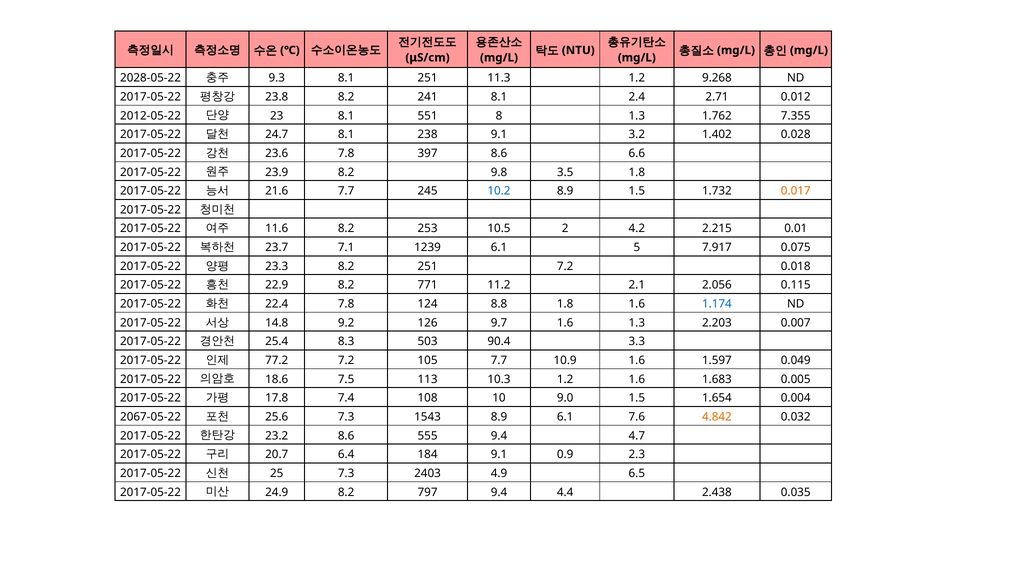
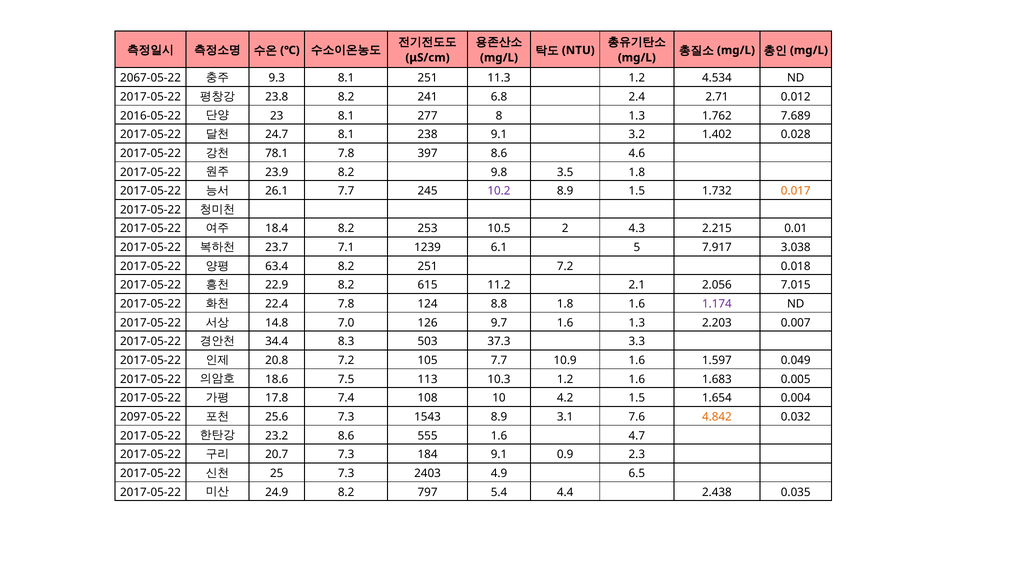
2028-05-22: 2028-05-22 -> 2067-05-22 (150, 78)
9.268: 9.268 -> 4.534 (717, 78)
241 8.1: 8.1 -> 6.8 (499, 97)
2012-05-22: 2012-05-22 -> 2016-05-22 (150, 116)
551: 551 -> 277 (428, 116)
7.355: 7.355 -> 7.689 (796, 116)
23.6: 23.6 -> 78.1 (277, 153)
6.6: 6.6 -> 4.6 (637, 153)
21.6: 21.6 -> 26.1 (277, 191)
10.2 colour: blue -> purple (499, 191)
11.6: 11.6 -> 18.4 (277, 229)
4.2: 4.2 -> 4.3 (637, 229)
0.075: 0.075 -> 3.038 (796, 248)
23.3: 23.3 -> 63.4 (277, 267)
771: 771 -> 615 (428, 285)
0.115: 0.115 -> 7.015 (796, 285)
1.174 colour: blue -> purple (717, 304)
9.2: 9.2 -> 7.0 (346, 323)
25.4: 25.4 -> 34.4 (277, 342)
90.4: 90.4 -> 37.3 (499, 342)
77.2: 77.2 -> 20.8 (277, 361)
9.0: 9.0 -> 4.2 (565, 398)
2067-05-22: 2067-05-22 -> 2097-05-22 (150, 417)
8.9 6.1: 6.1 -> 3.1 (565, 417)
555 9.4: 9.4 -> 1.6 (499, 436)
20.7 6.4: 6.4 -> 7.3 (346, 455)
797 9.4: 9.4 -> 5.4 (499, 493)
